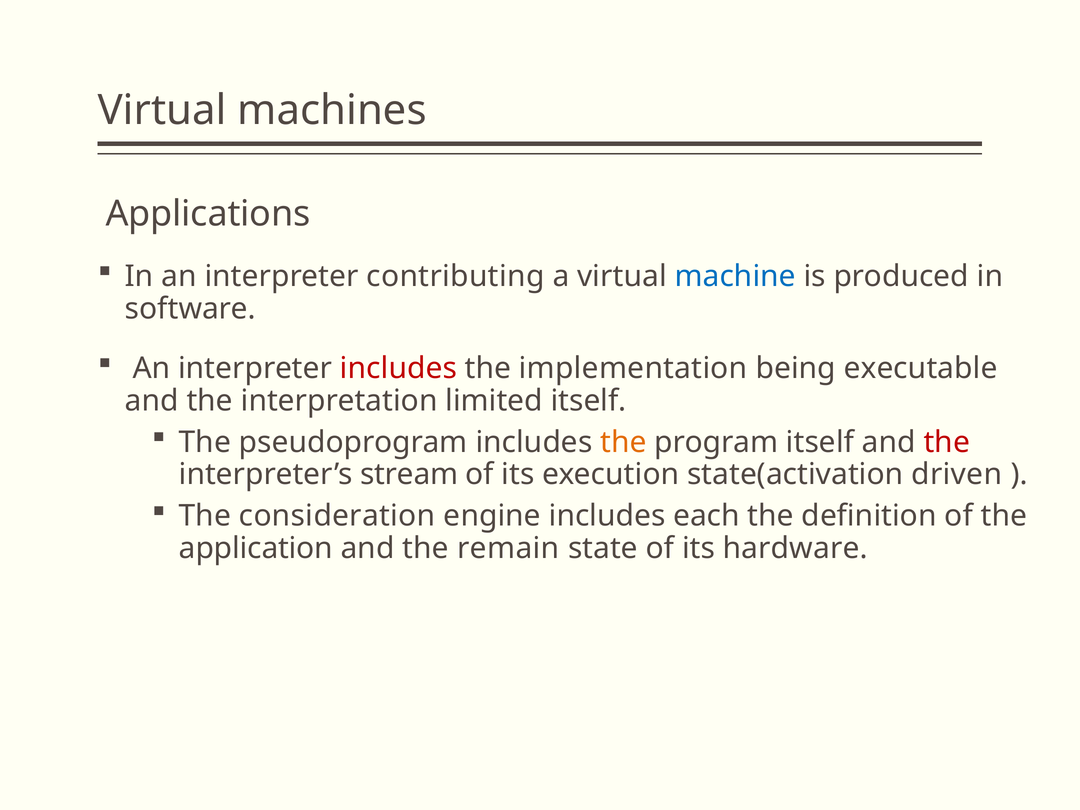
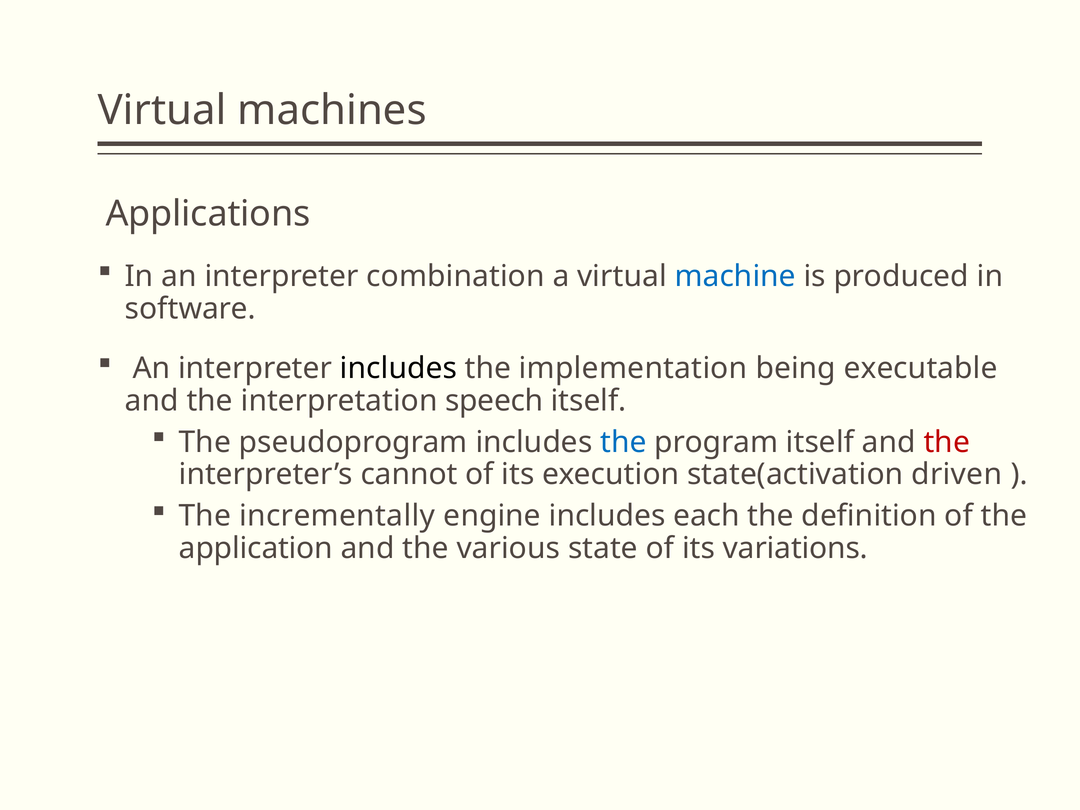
contributing: contributing -> combination (456, 276)
includes colour: red -> black (398, 368)
limited: limited -> speech (494, 401)
the colour: orange -> blue (623, 442)
stream: stream -> cannot (409, 475)
consideration: consideration -> incrementally (337, 516)
remain: remain -> various (508, 548)
hardware: hardware -> variations (795, 548)
